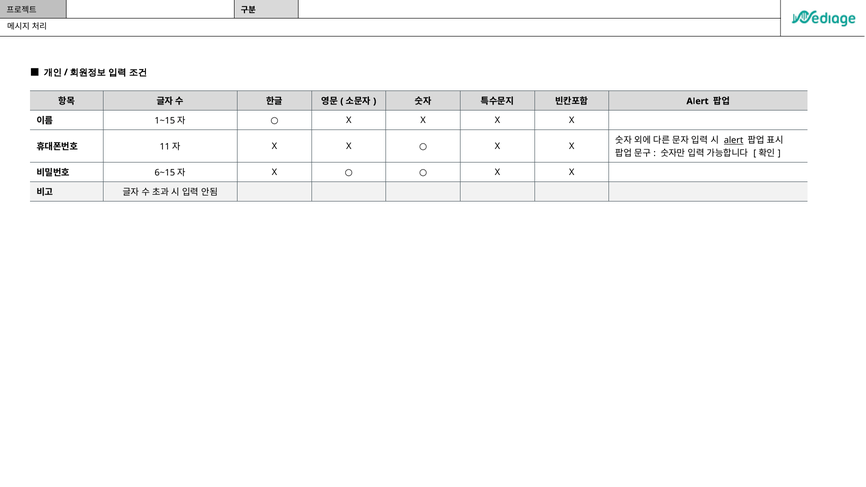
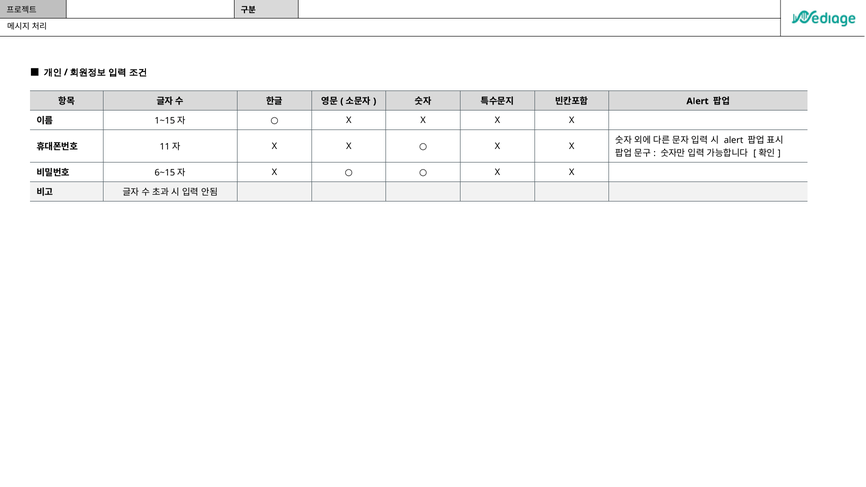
alert underline: present -> none (734, 140)
